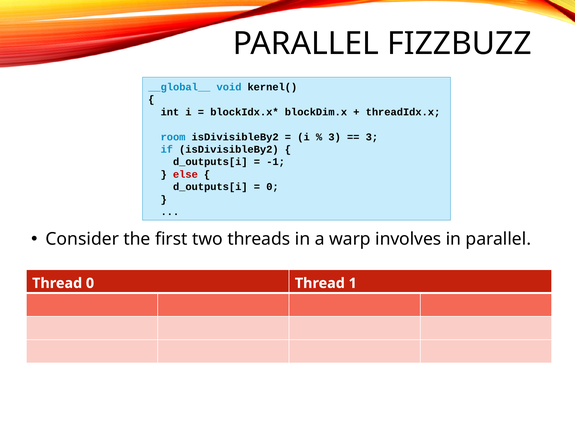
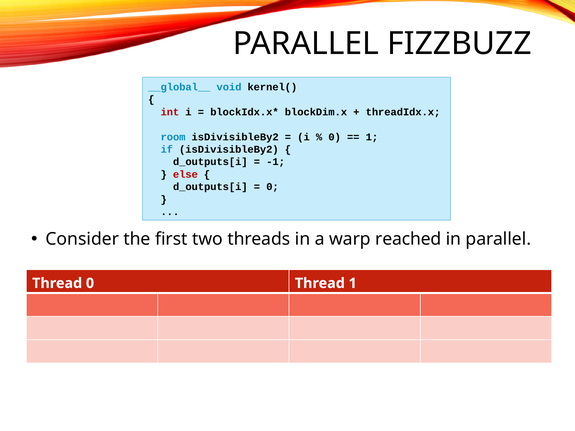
int colour: black -> red (170, 112)
3: 3 -> 0 (335, 137)
3: 3 -> 1 (372, 137)
involves: involves -> reached (408, 239)
